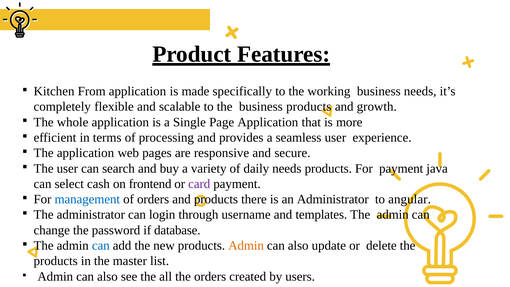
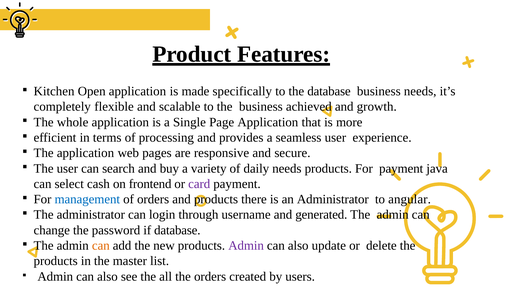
From: From -> Open (92, 91)
the working: working -> database (329, 91)
business products: products -> achieved (309, 107)
templates: templates -> generated (321, 215)
can colour: blue -> orange (101, 246)
Admin colour: orange -> purple (246, 246)
